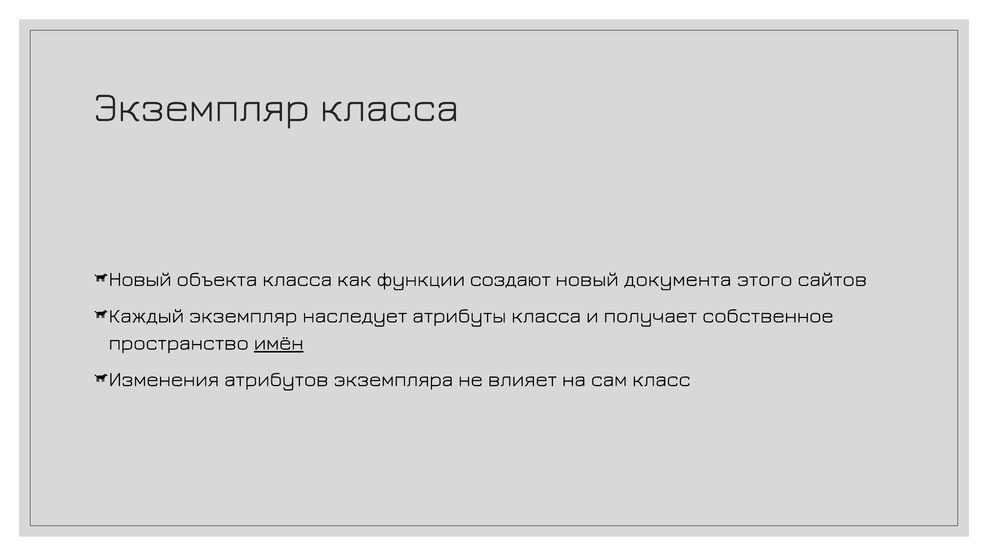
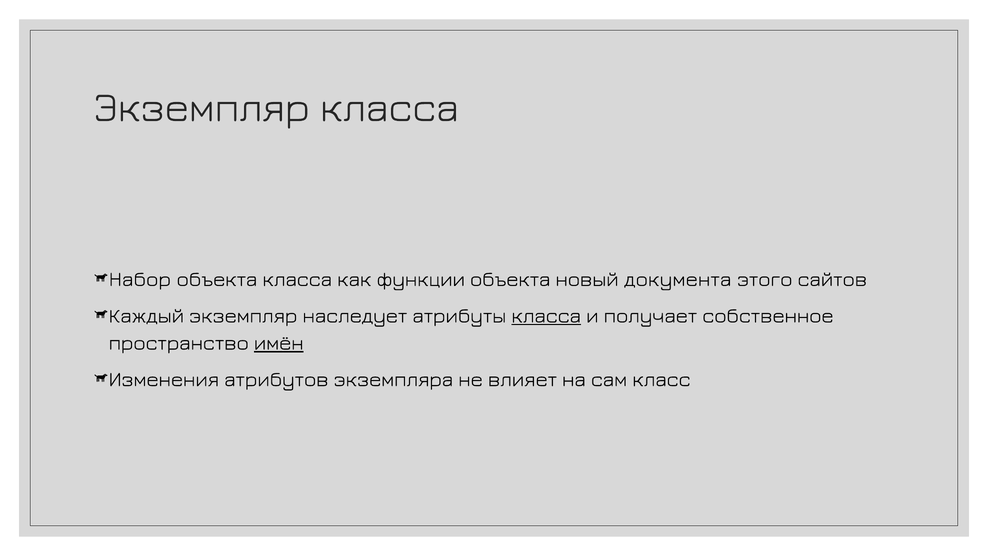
Новый: Новый -> Набор (140, 279)
функции создают: создают -> объекта (510, 279)
класса underline: none -> present (546, 316)
